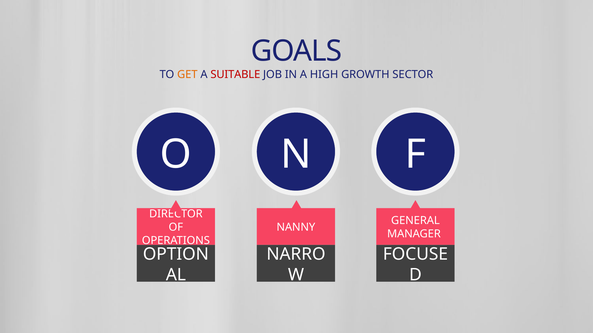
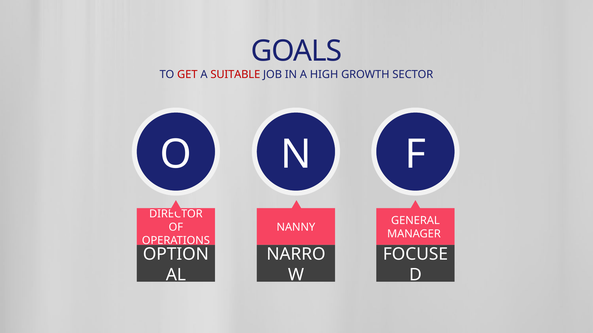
GET colour: orange -> red (187, 75)
